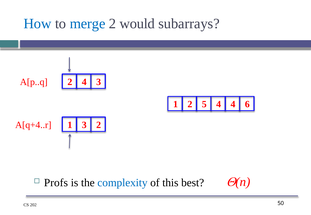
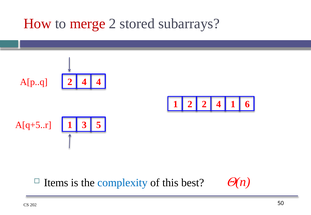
How colour: blue -> red (37, 24)
merge colour: blue -> red (88, 24)
would: would -> stored (137, 24)
4 3: 3 -> 4 (99, 82)
2 5: 5 -> 2 (204, 104)
4: 4 -> 1 (233, 104)
A[q+4..r: A[q+4..r -> A[q+5..r (33, 125)
3 2: 2 -> 5 (99, 125)
Profs: Profs -> Items (56, 183)
